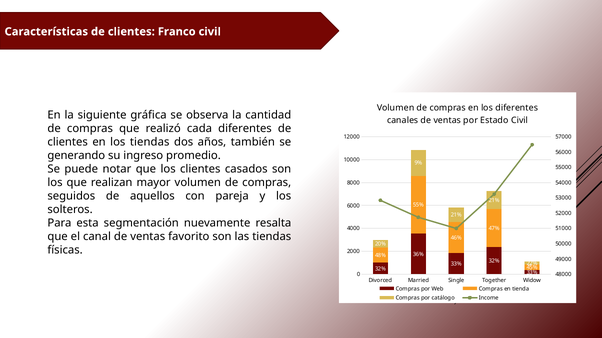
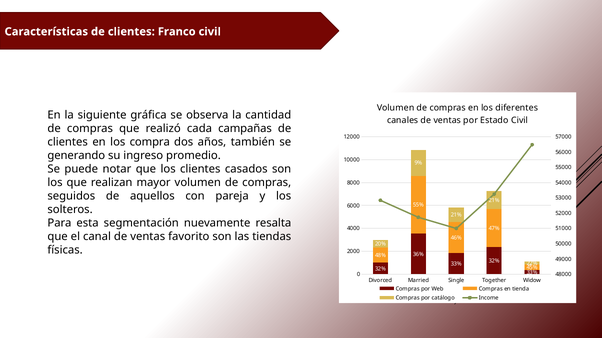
cada diferentes: diferentes -> campañas (245, 129)
los tiendas: tiendas -> compra (150, 142)
